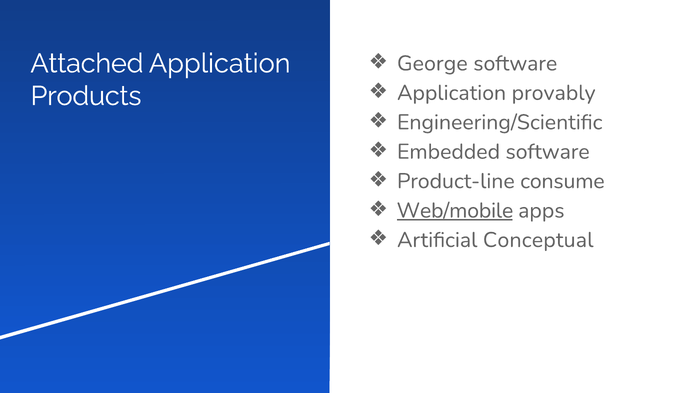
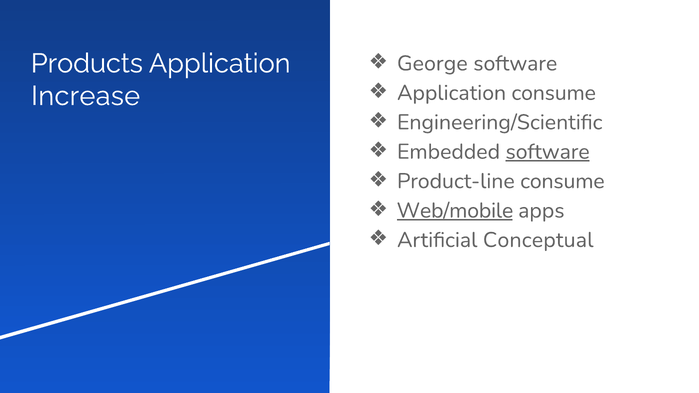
Attached: Attached -> Products (87, 63)
Application provably: provably -> consume (554, 93)
Products: Products -> Increase (86, 96)
software underline: none -> present (548, 152)
